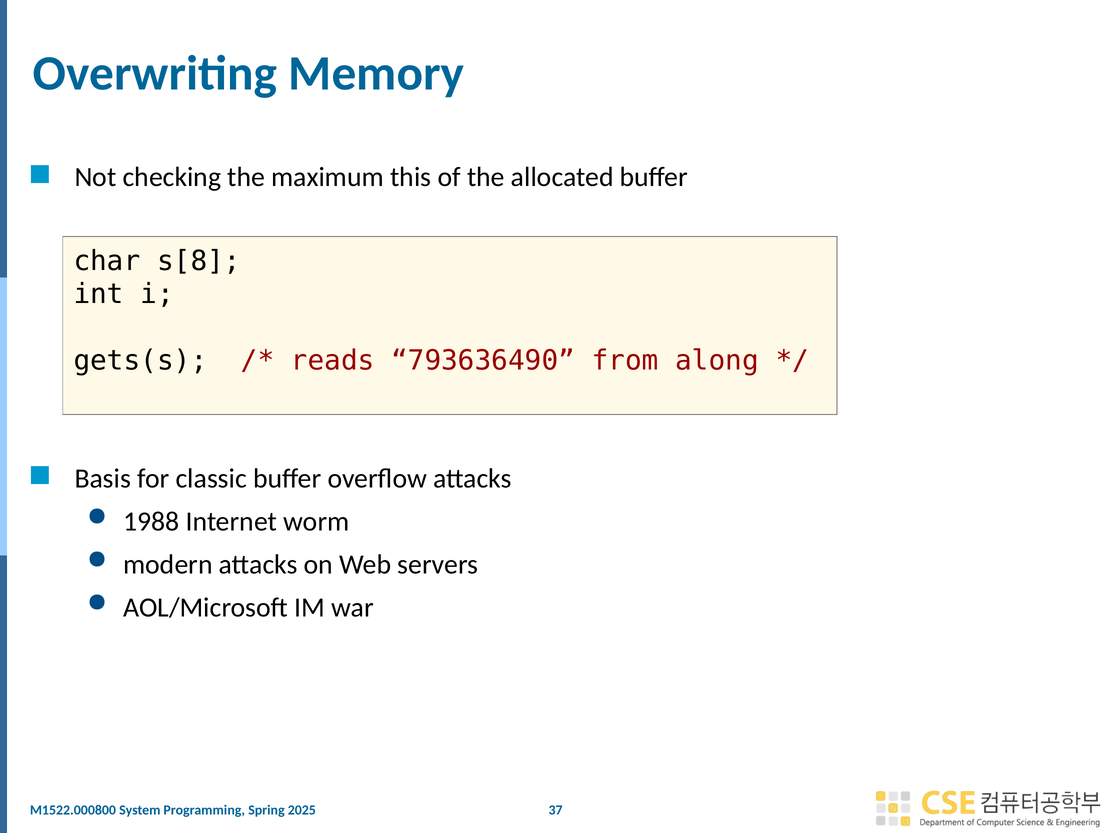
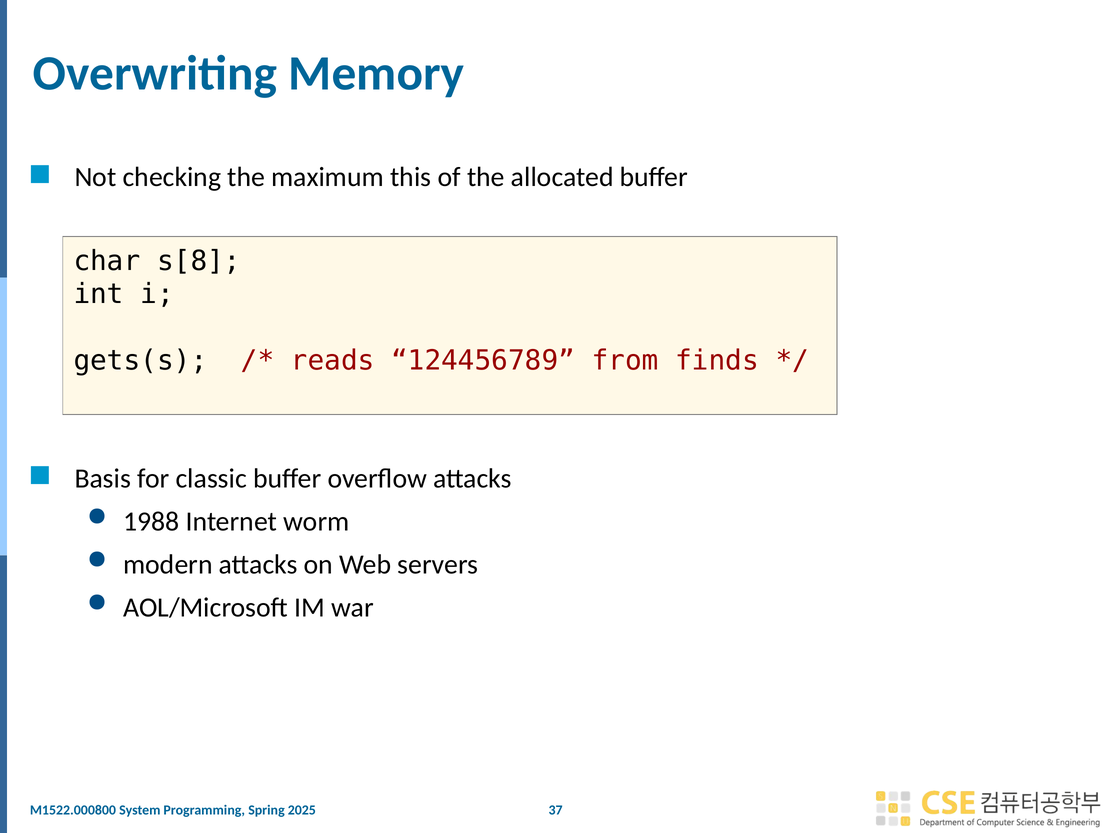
793636490: 793636490 -> 124456789 (483, 361)
along: along -> finds (717, 361)
